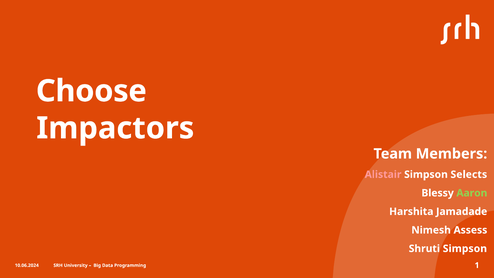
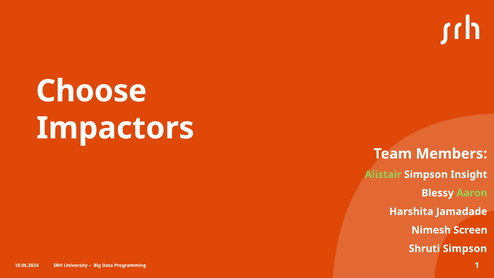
Alistair colour: pink -> light green (383, 174)
Selects: Selects -> Insight (469, 174)
Assess: Assess -> Screen (470, 230)
